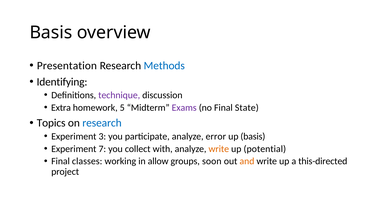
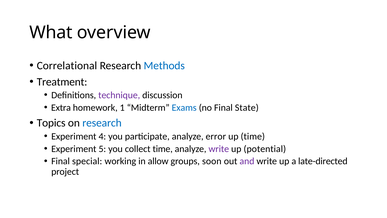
Basis: Basis -> What (51, 33)
Presentation: Presentation -> Correlational (67, 65)
Identifying: Identifying -> Treatment (62, 82)
5: 5 -> 1 (122, 107)
Exams colour: purple -> blue (184, 107)
3: 3 -> 4 (102, 136)
up basis: basis -> time (253, 136)
7: 7 -> 5 (102, 149)
collect with: with -> time (163, 149)
write colour: orange -> purple (219, 149)
classes: classes -> special (87, 161)
and colour: orange -> purple (247, 161)
this-directed: this-directed -> late-directed (323, 161)
